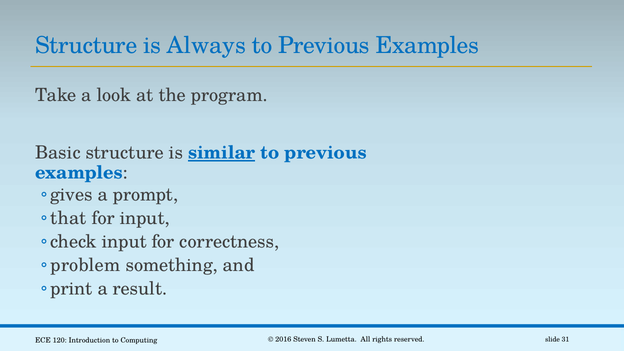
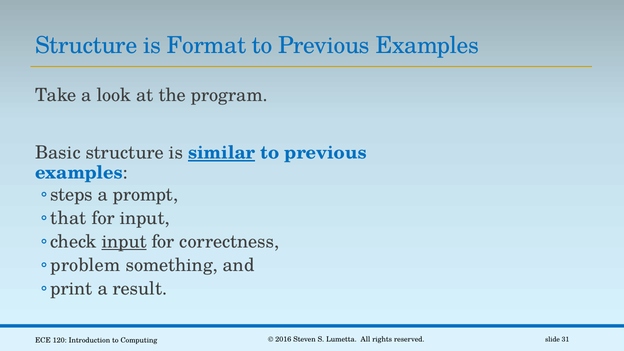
Always: Always -> Format (206, 46)
gives: gives -> steps (71, 195)
input underline: none -> present (124, 242)
